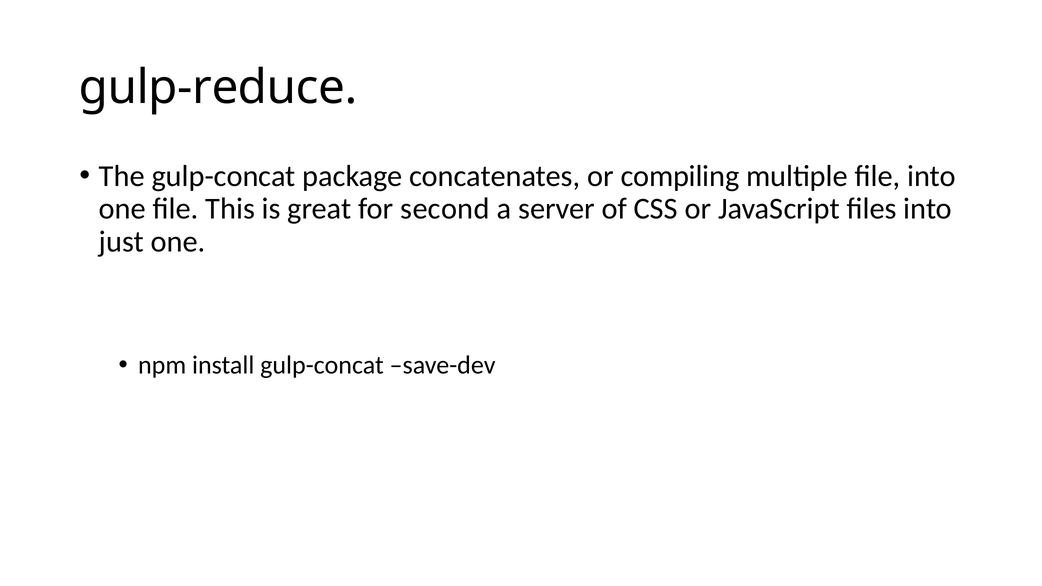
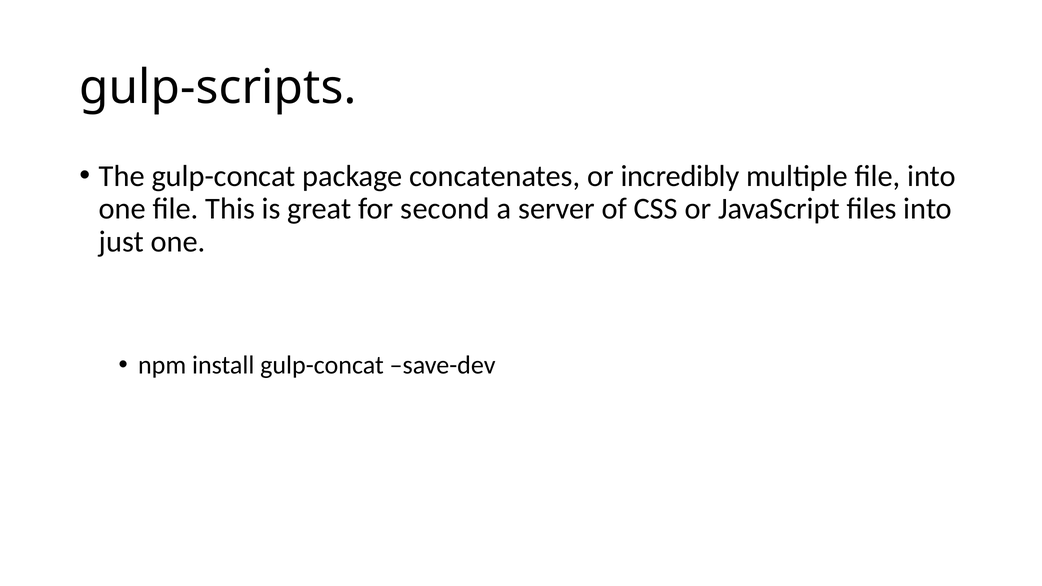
gulp-reduce: gulp-reduce -> gulp-scripts (218, 88)
compiling: compiling -> incredibly (680, 176)
